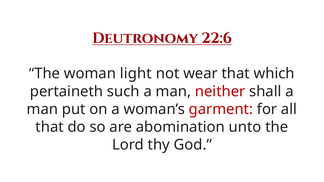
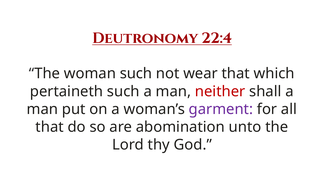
22:6: 22:6 -> 22:4 (217, 38)
woman light: light -> such (136, 74)
garment colour: red -> purple (221, 109)
